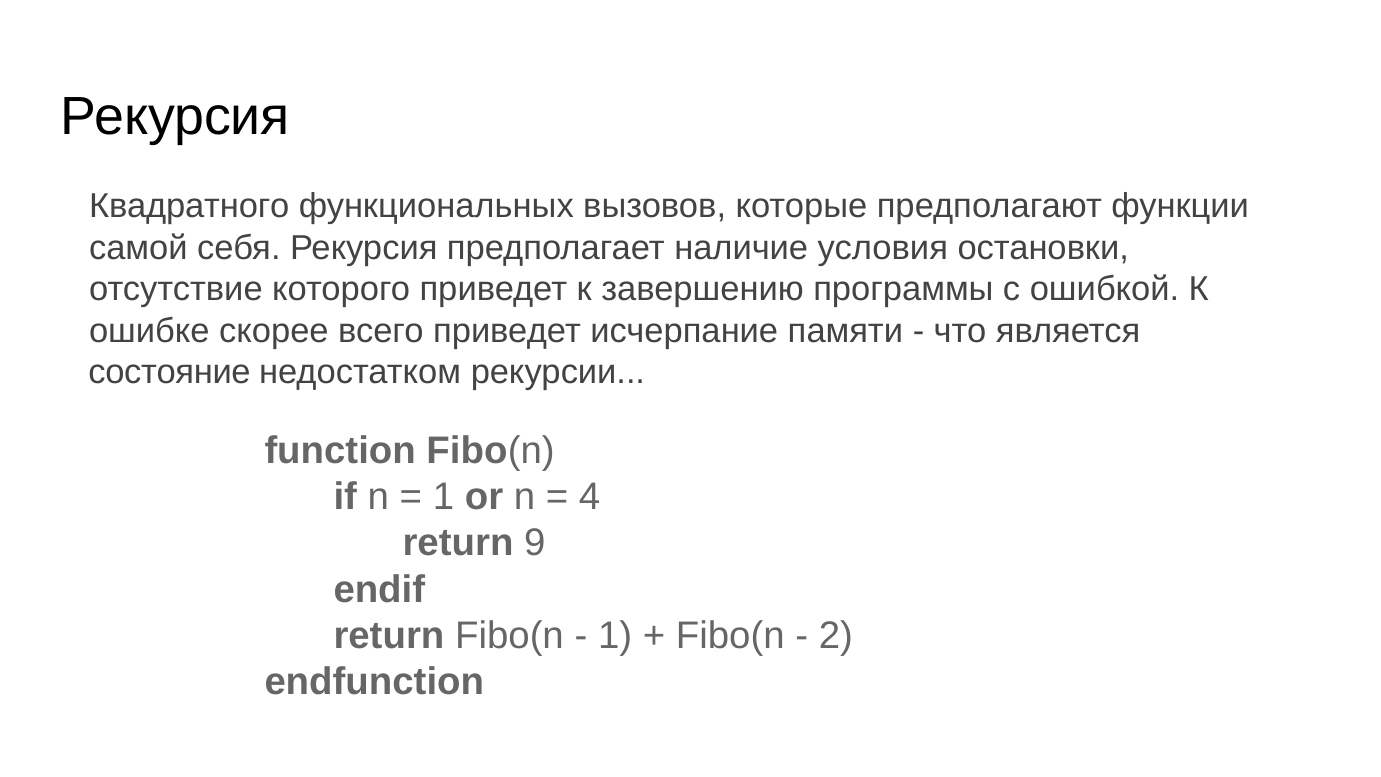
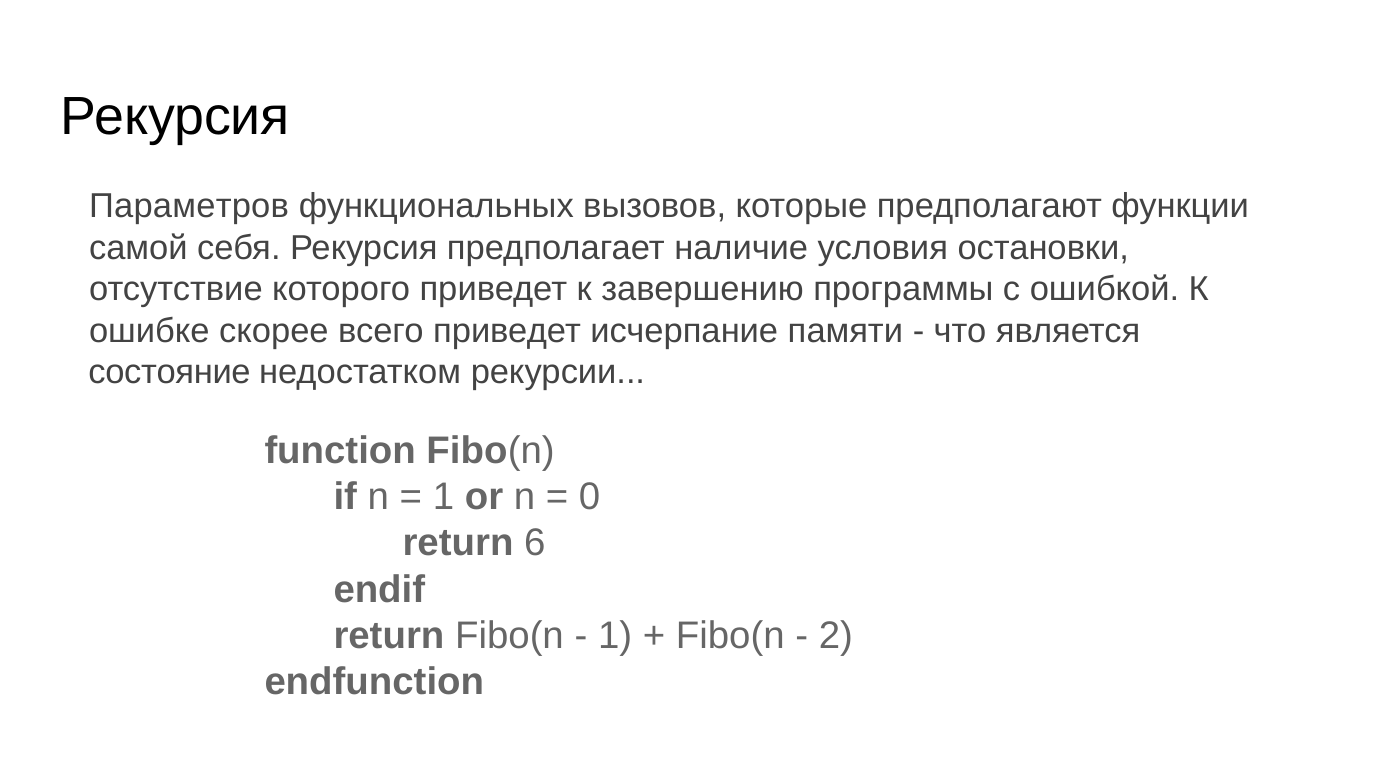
Квадратного: Квадратного -> Параметров (189, 207)
4: 4 -> 0 (590, 497)
9: 9 -> 6 (535, 543)
